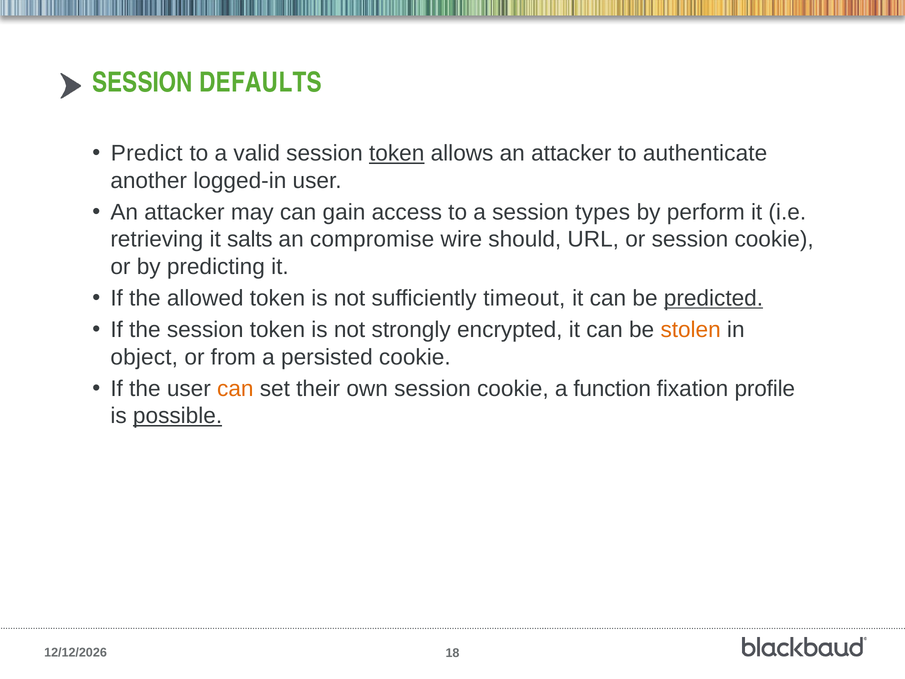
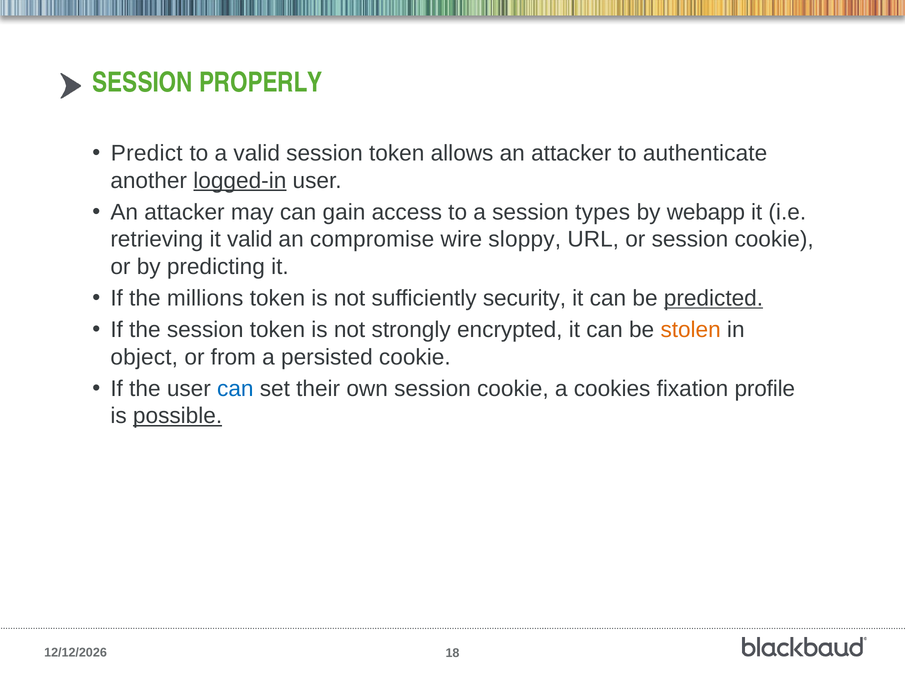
DEFAULTS: DEFAULTS -> PROPERLY (261, 83)
token underline: present -> none (397, 153)
logged-in underline: none -> present (240, 181)
perform: perform -> webapp (706, 212)
it salts: salts -> valid (250, 239)
should: should -> sloppy (525, 239)
allowed: allowed -> millions (205, 298)
timeout: timeout -> security (524, 298)
can colour: orange -> blue (235, 389)
function: function -> cookies (612, 389)
